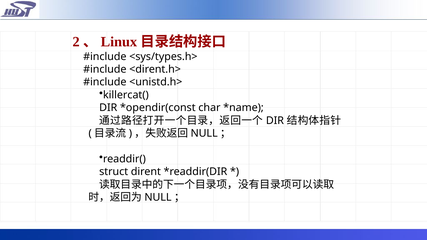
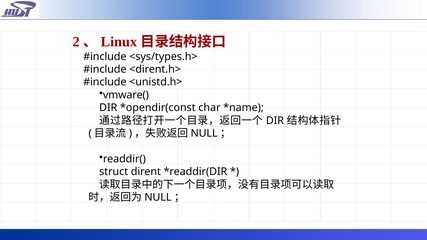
killercat(: killercat( -> vmware( (126, 95)
